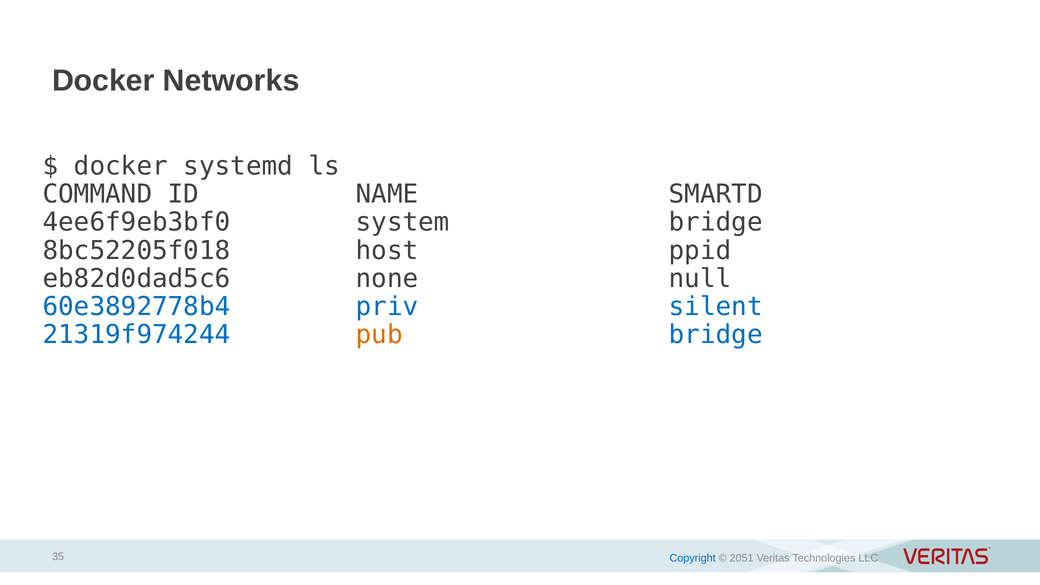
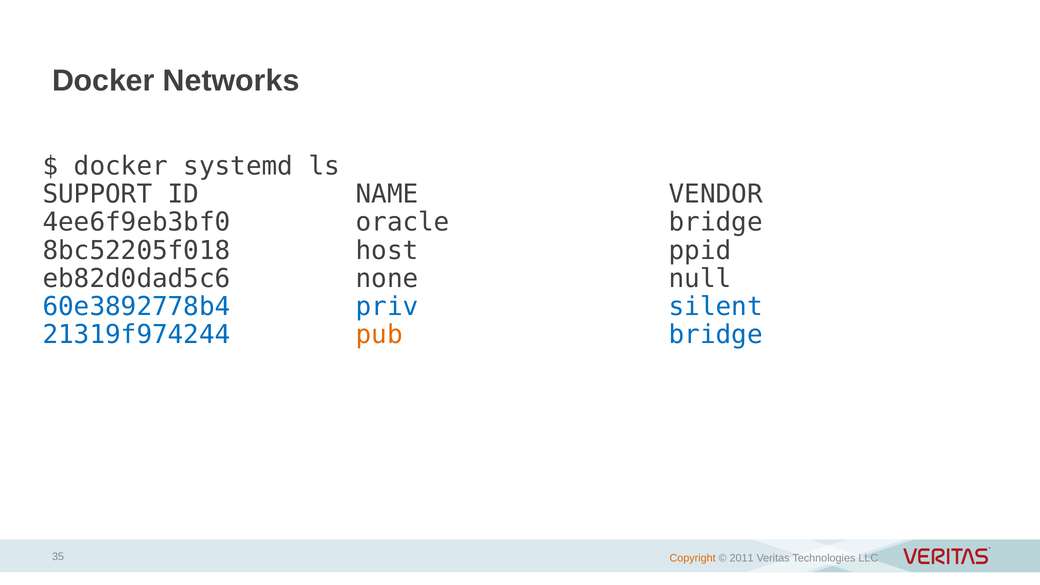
COMMAND: COMMAND -> SUPPORT (97, 194)
SMARTD: SMARTD -> VENDOR (716, 194)
system: system -> oracle (403, 222)
Copyright colour: blue -> orange (693, 559)
2051: 2051 -> 2011 (742, 559)
